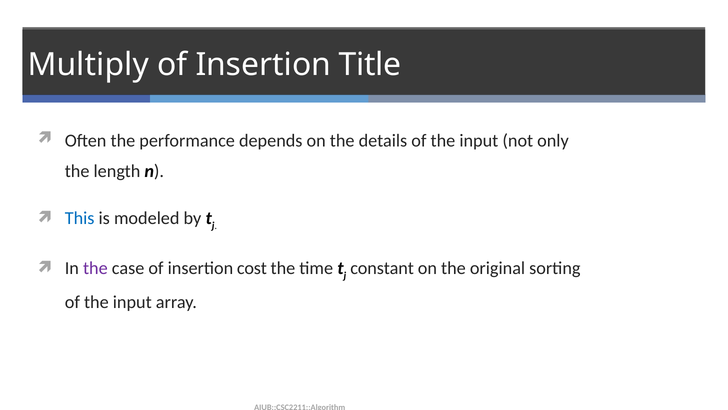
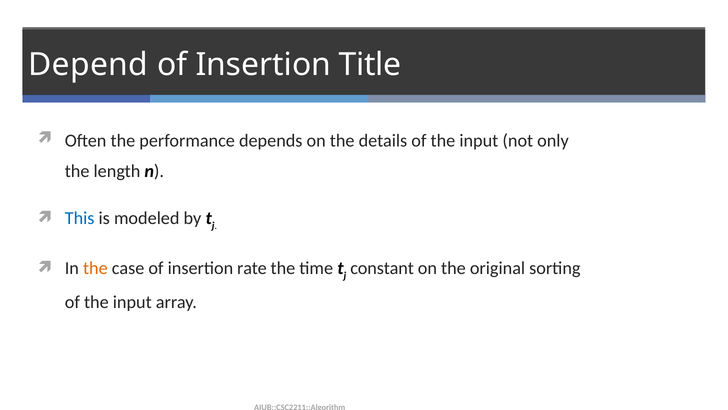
Multiply: Multiply -> Depend (88, 64)
the colour: purple -> orange (95, 268)
cost: cost -> rate (252, 268)
